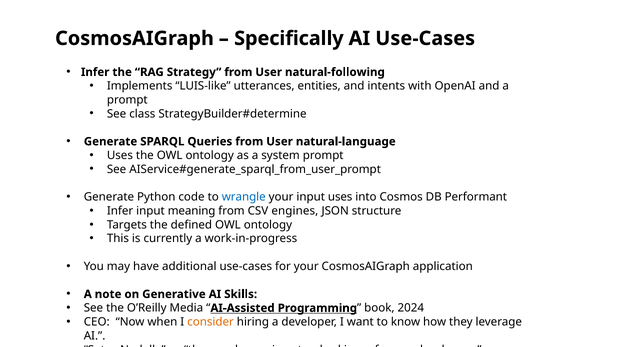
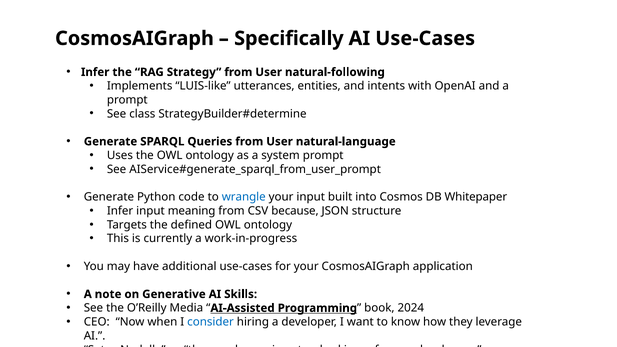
input uses: uses -> built (340, 197)
Performant: Performant -> Whitepaper (476, 197)
engines: engines -> because (295, 211)
consider colour: orange -> blue (211, 322)
